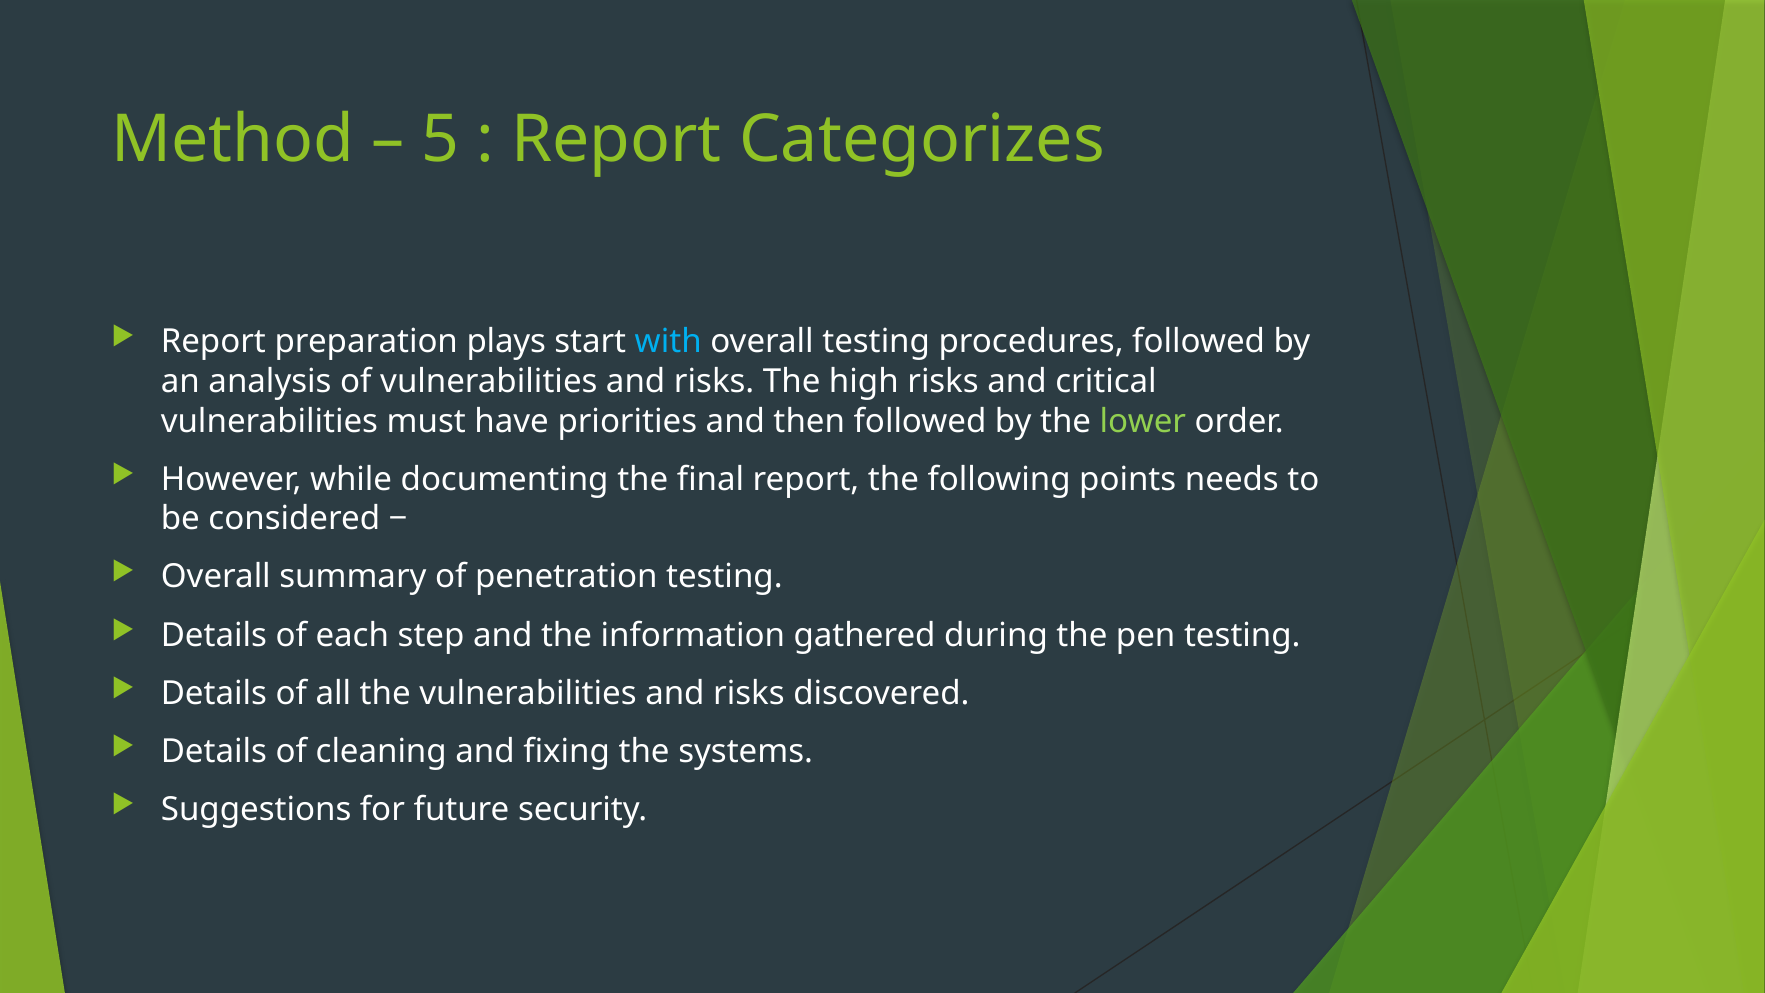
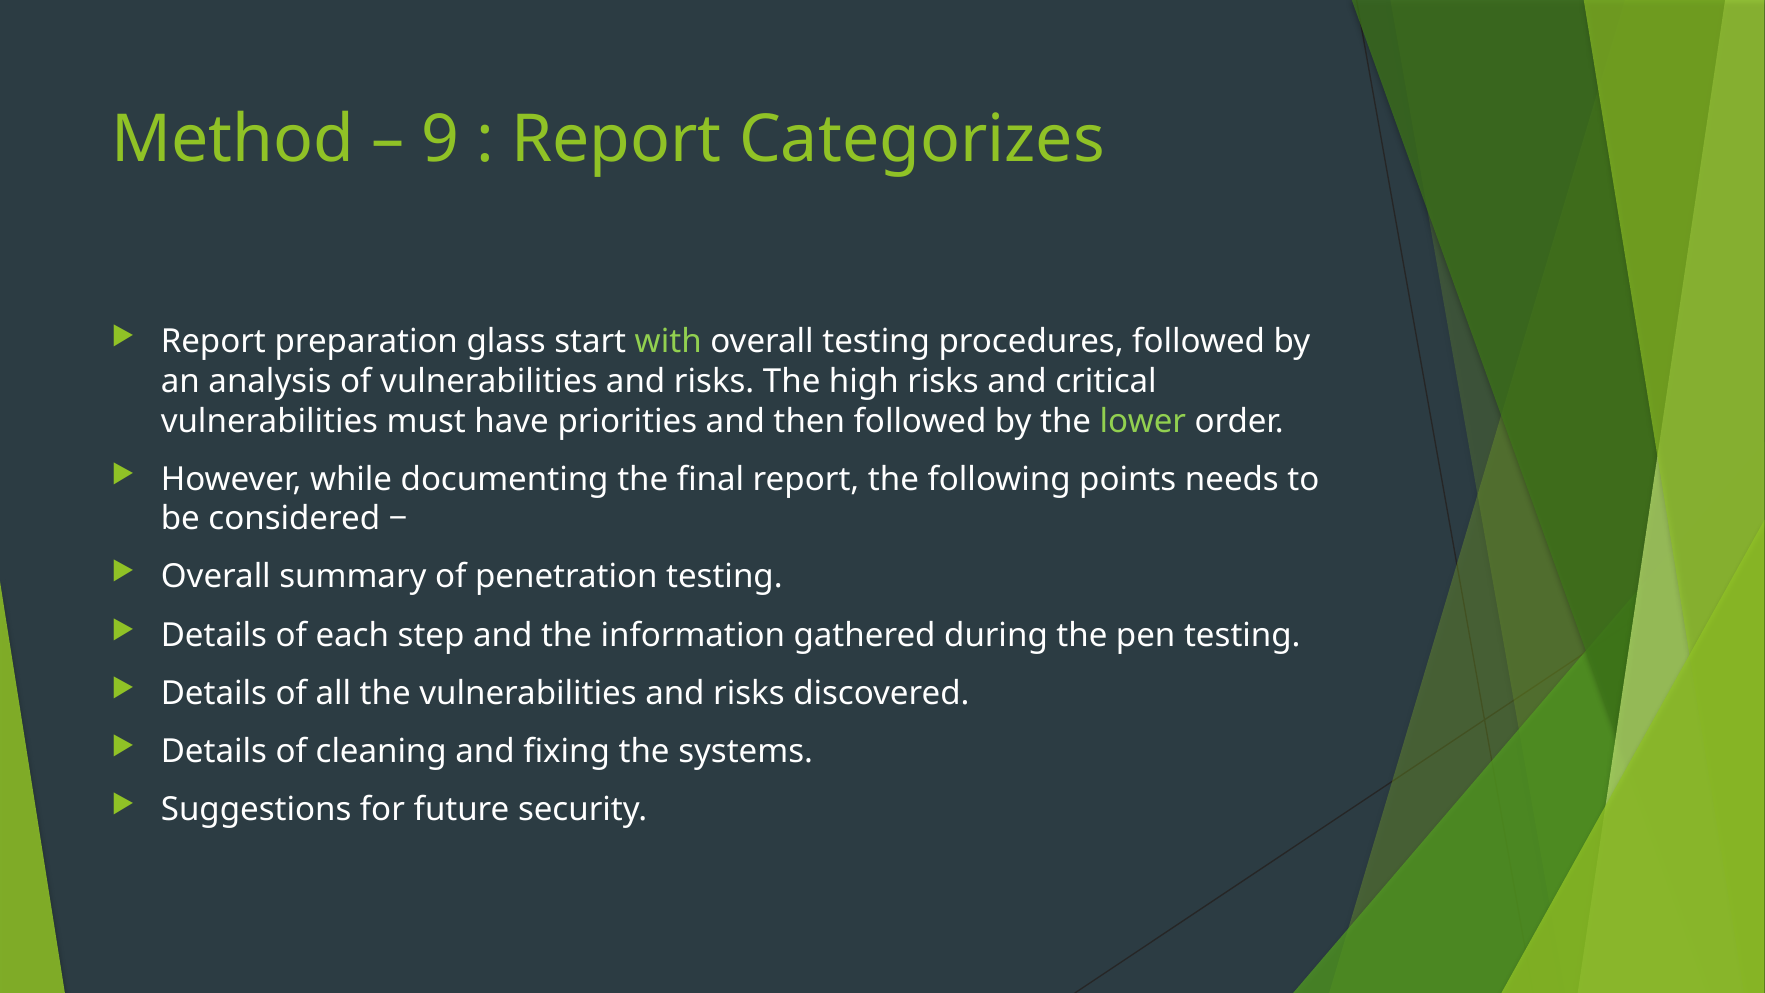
5: 5 -> 9 (441, 139)
plays: plays -> glass (506, 342)
with colour: light blue -> light green (668, 342)
